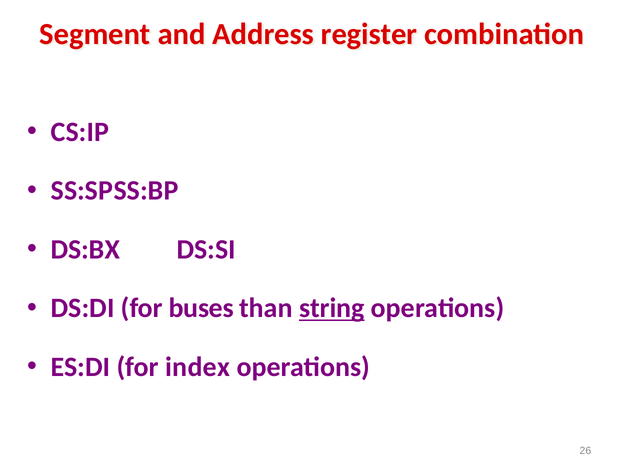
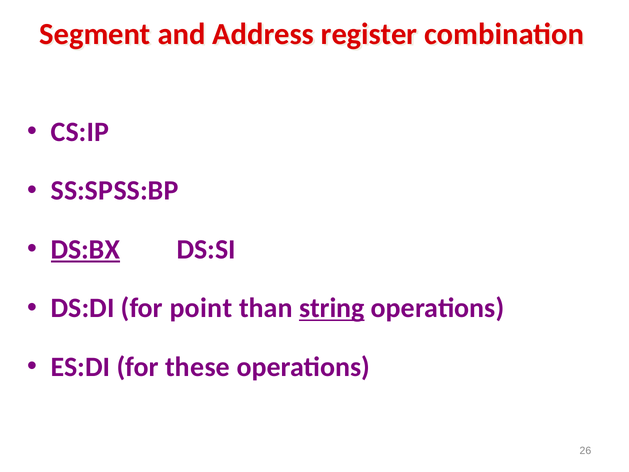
DS:BX underline: none -> present (85, 249)
buses: buses -> point (201, 308)
index: index -> these (198, 367)
